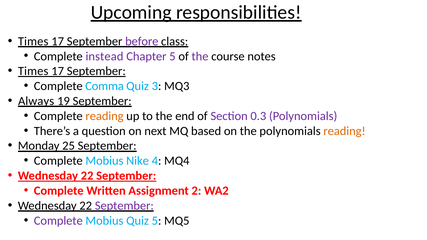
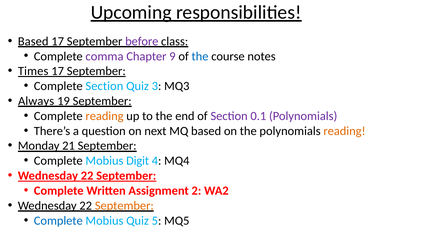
Times: Times -> Based (33, 41)
instead: instead -> comma (104, 56)
Chapter 5: 5 -> 9 (172, 56)
the colour: purple -> blue (200, 56)
Complete Comma: Comma -> Section (104, 86)
0.3: 0.3 -> 0.1 (258, 116)
25: 25 -> 21 (69, 146)
Nike: Nike -> Digit (138, 161)
September colour: purple -> orange (124, 206)
Complete colour: purple -> blue (58, 221)
